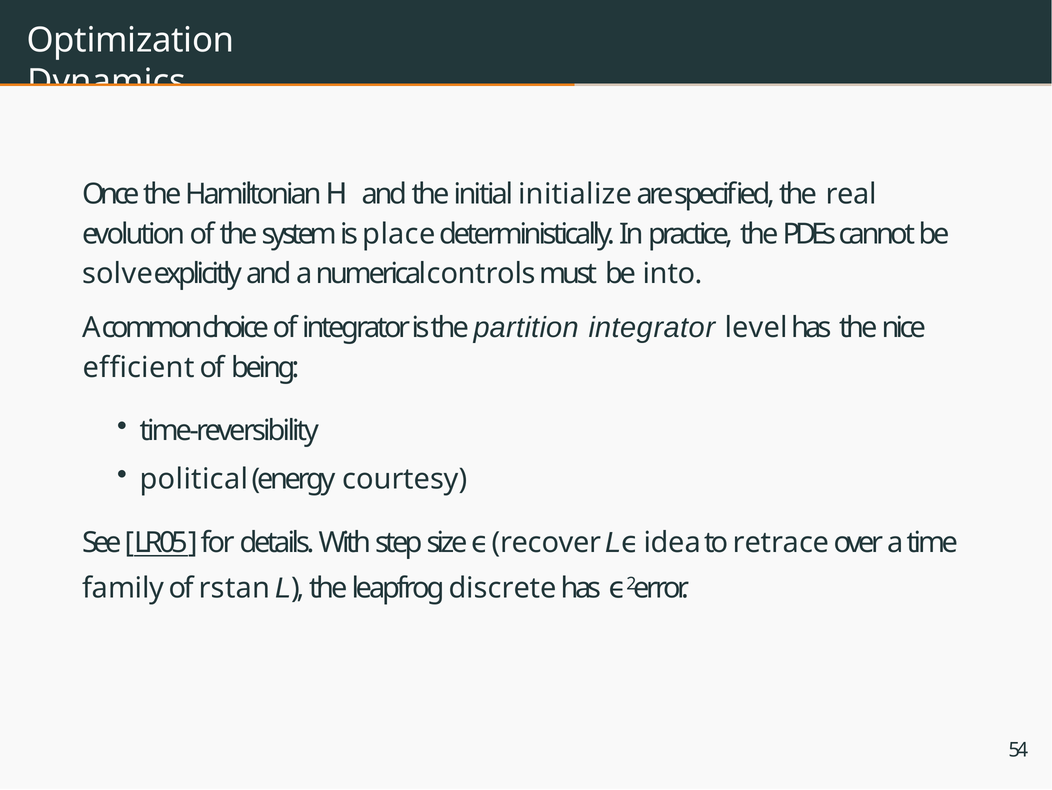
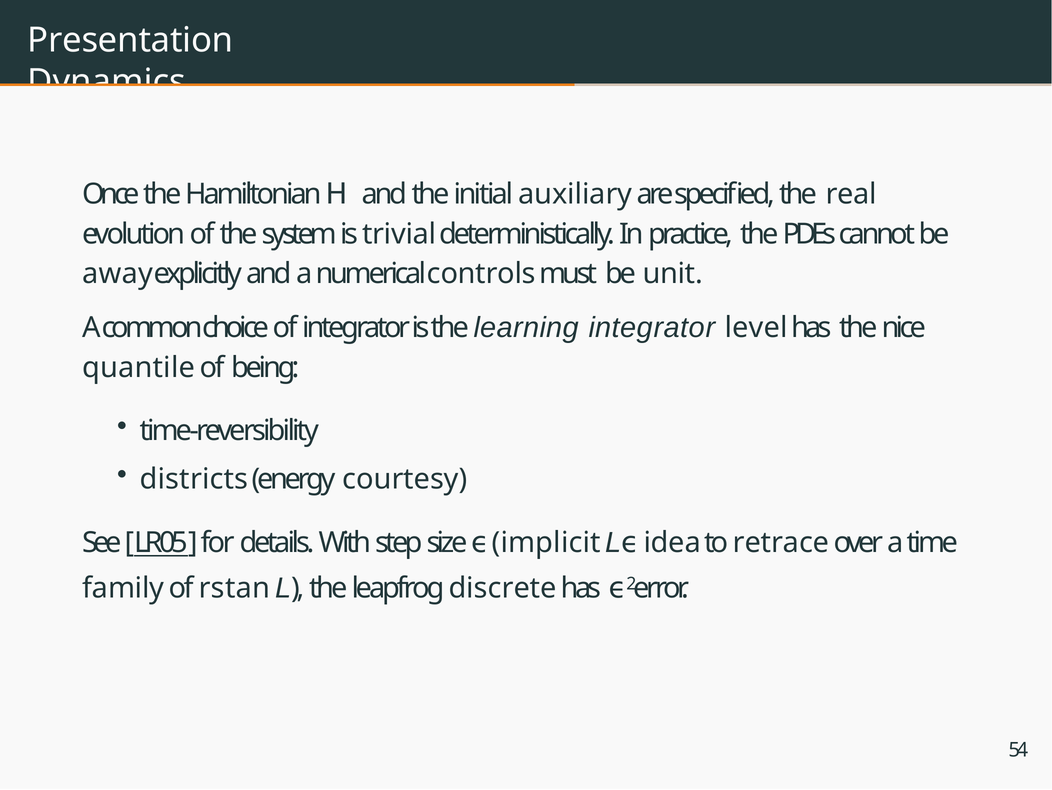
Optimization: Optimization -> Presentation (130, 40)
initialize: initialize -> auxiliary (575, 194)
place: place -> trivial (399, 234)
solve: solve -> away (118, 274)
into: into -> unit (673, 274)
partition: partition -> learning (526, 328)
efﬁcient: efﬁcient -> quantile (139, 367)
political: political -> districts (194, 479)
recover: recover -> implicit (546, 542)
